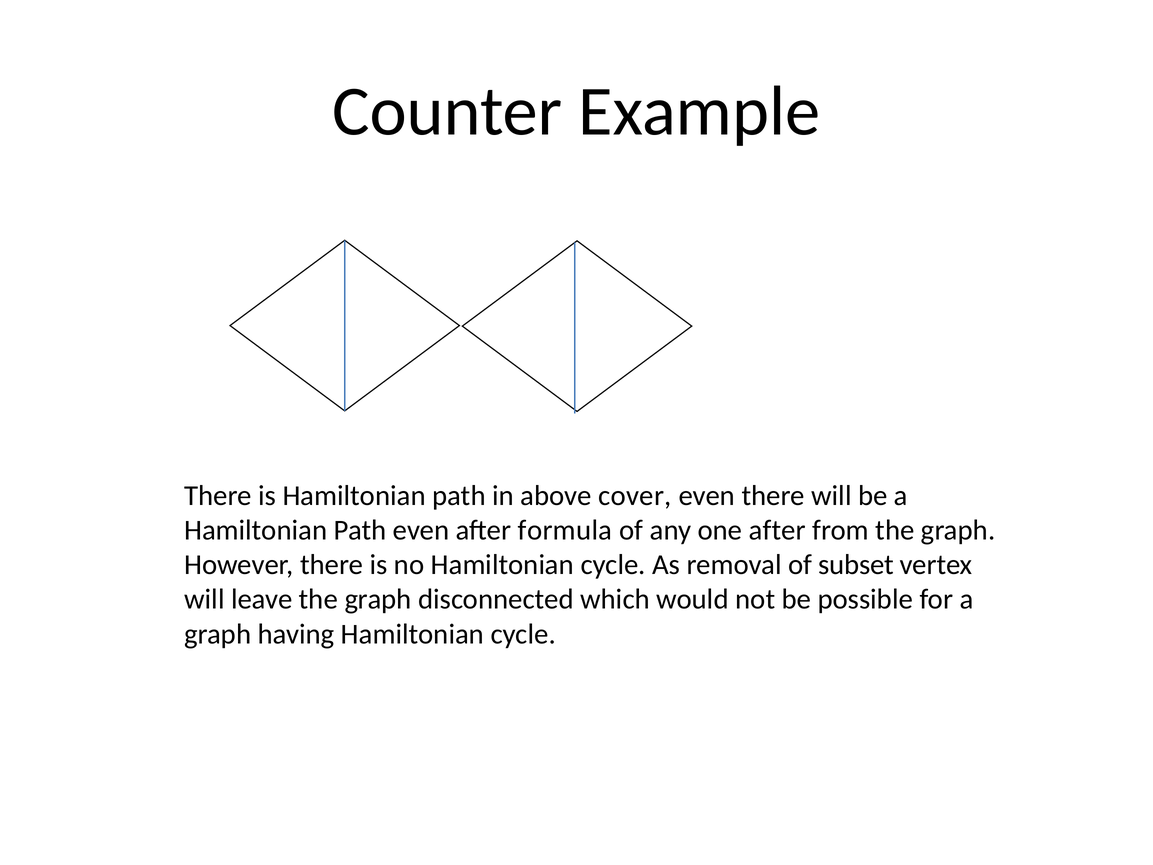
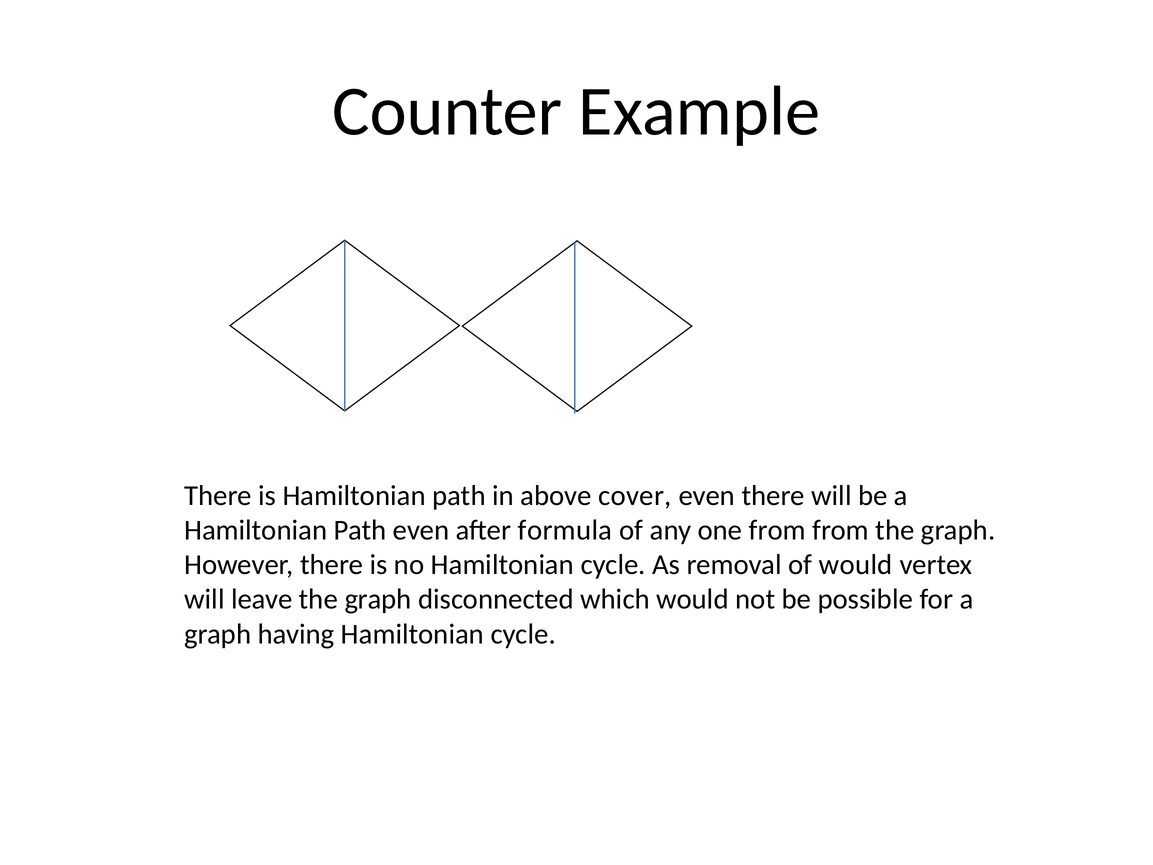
one after: after -> from (777, 530)
of subset: subset -> would (856, 565)
